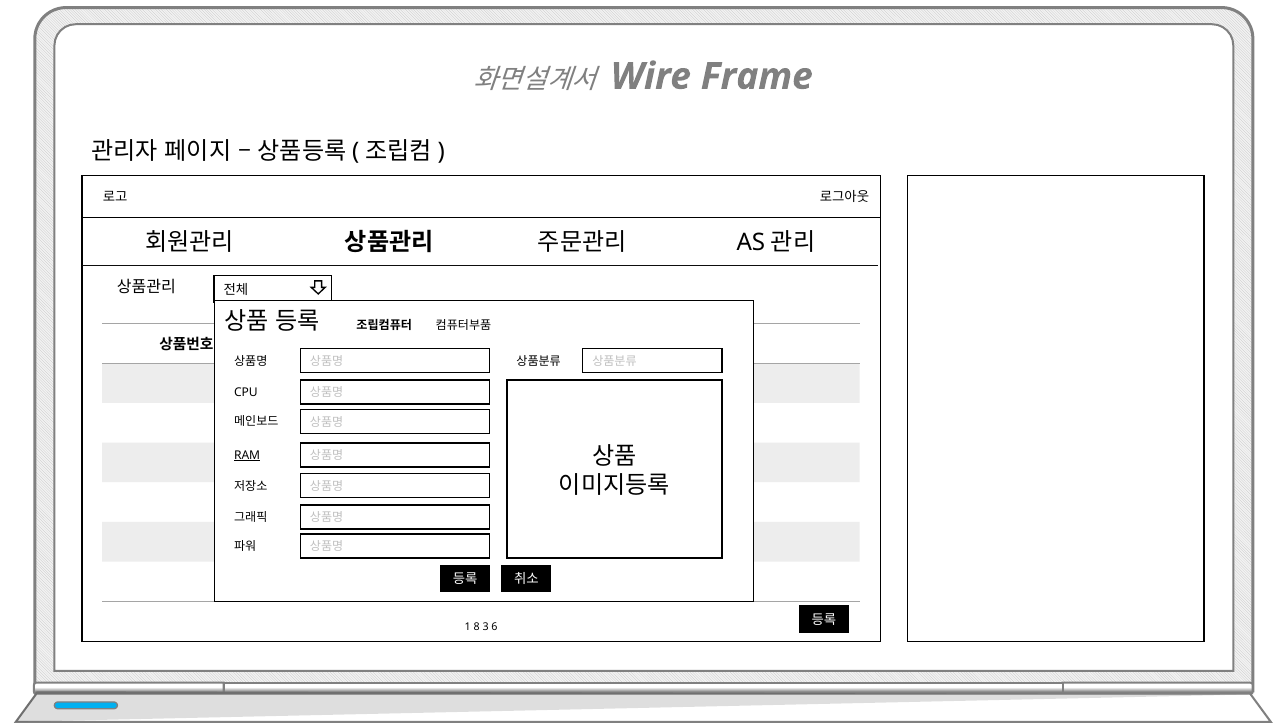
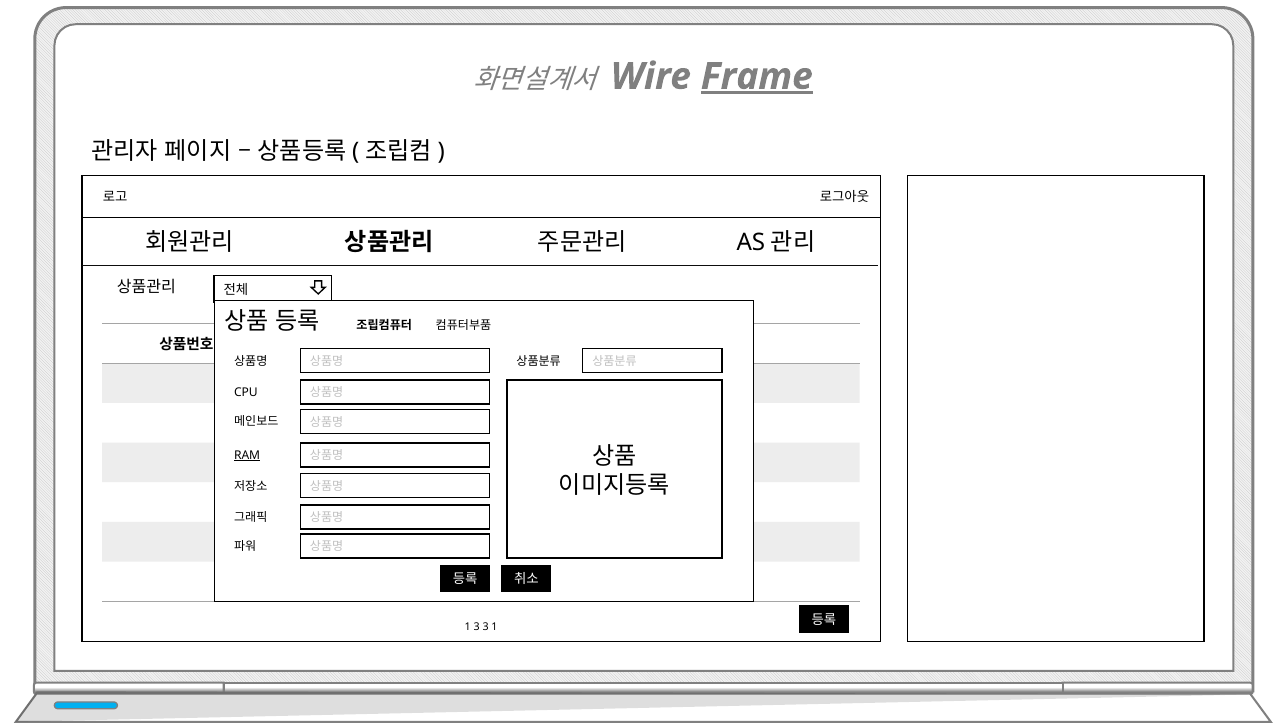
Frame underline: none -> present (757, 77)
1 8: 8 -> 3 (477, 627)
3 6: 6 -> 1 (495, 627)
